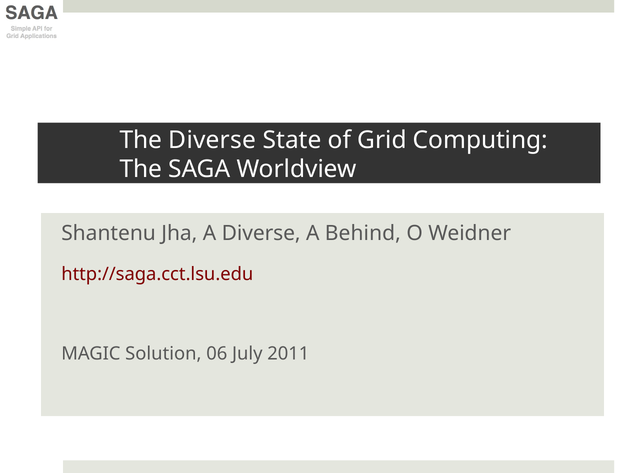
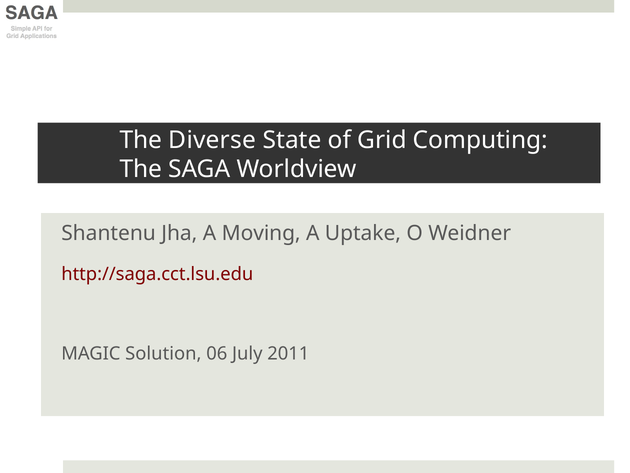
A Diverse: Diverse -> Moving (261, 233)
Behind: Behind -> Uptake (363, 233)
